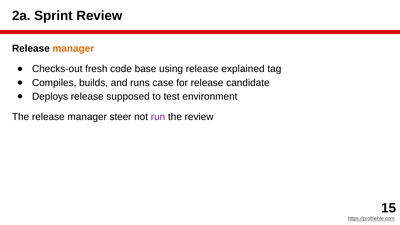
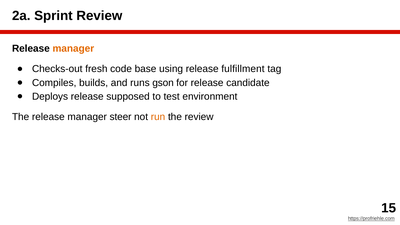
explained: explained -> fulfillment (243, 69)
case: case -> gson (163, 83)
run colour: purple -> orange (158, 117)
